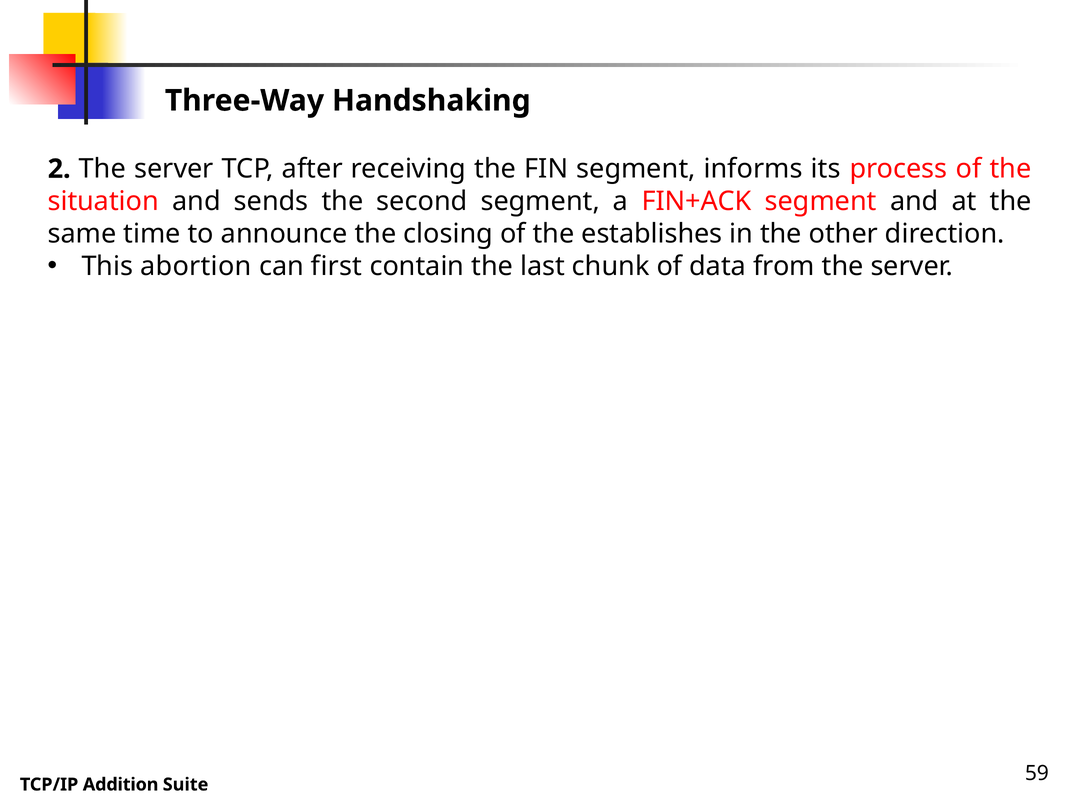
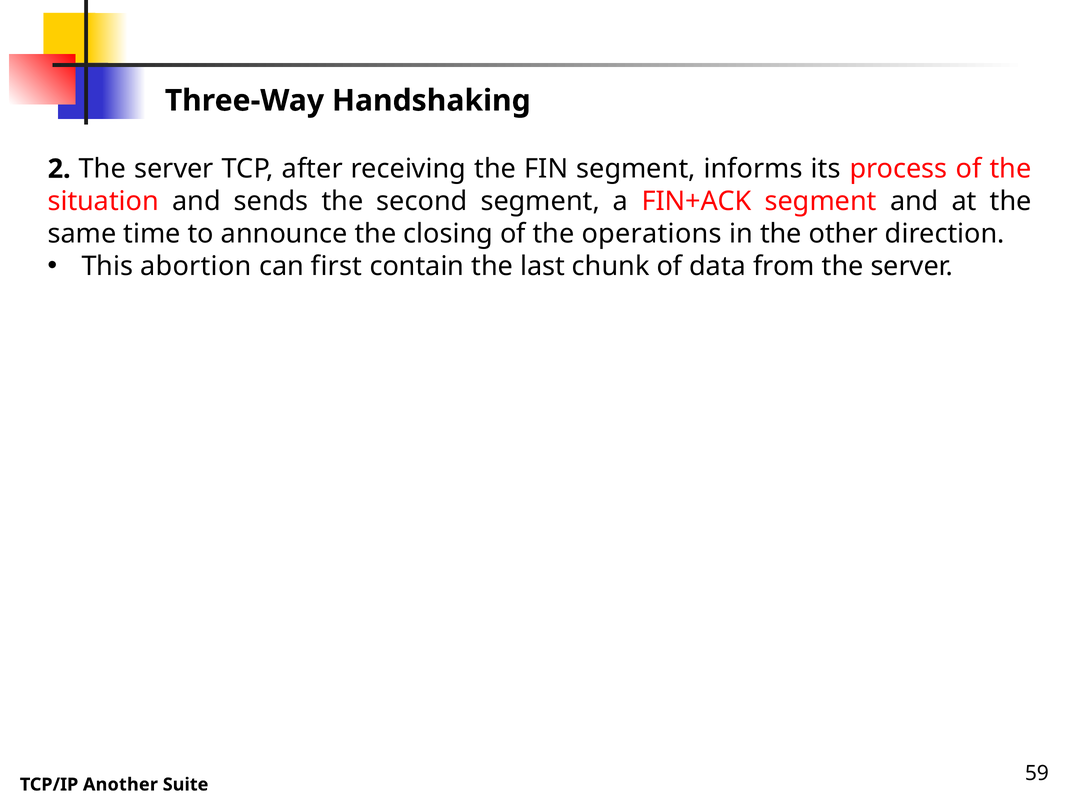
establishes: establishes -> operations (652, 234)
Addition: Addition -> Another (120, 785)
